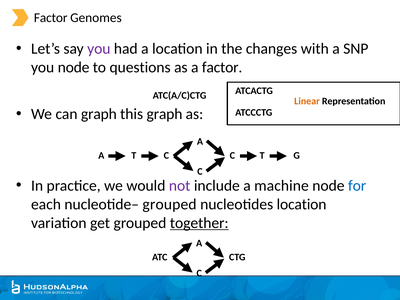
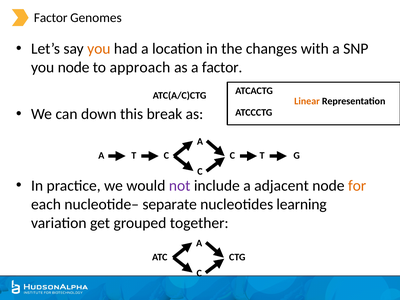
you colour: purple -> orange (99, 49)
questions: questions -> approach (140, 67)
can graph: graph -> down (99, 114)
this graph: graph -> break (164, 114)
machine: machine -> adjacent (282, 186)
for colour: blue -> orange (357, 186)
nucleotide– grouped: grouped -> separate (170, 204)
nucleotides location: location -> learning (302, 204)
together underline: present -> none (199, 223)
